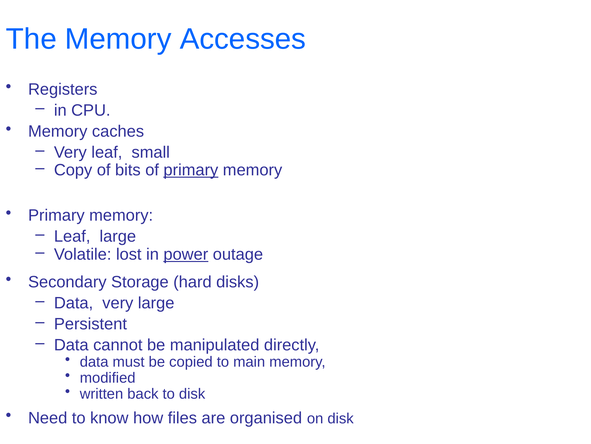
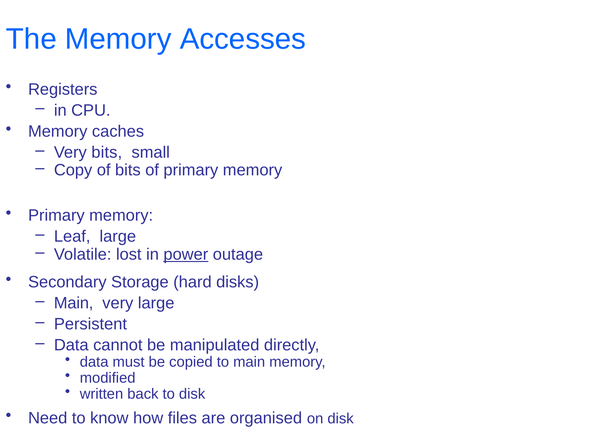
Very leaf: leaf -> bits (107, 152)
primary underline: present -> none (191, 170)
Data: Data -> Main (74, 302)
